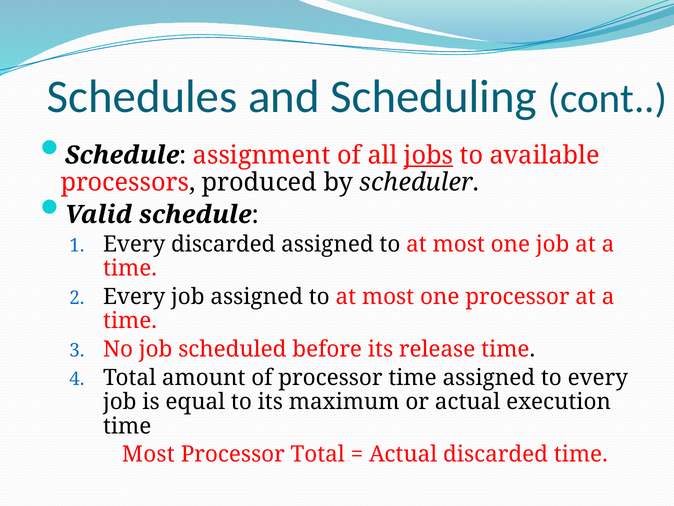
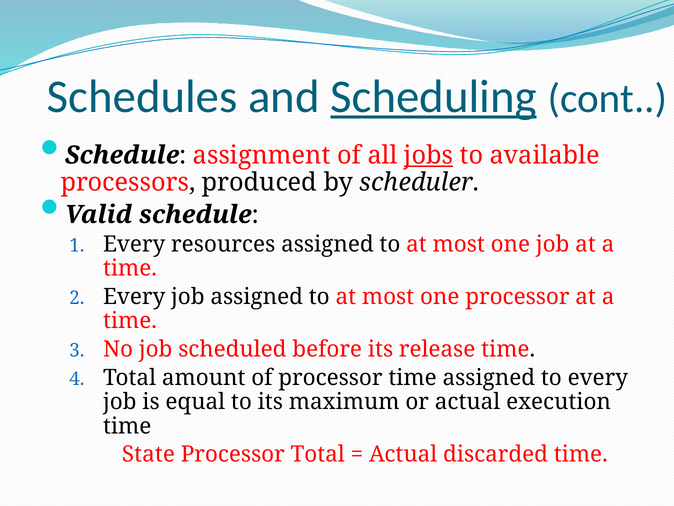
Scheduling underline: none -> present (433, 97)
Every discarded: discarded -> resources (223, 244)
Most: Most -> State (148, 454)
